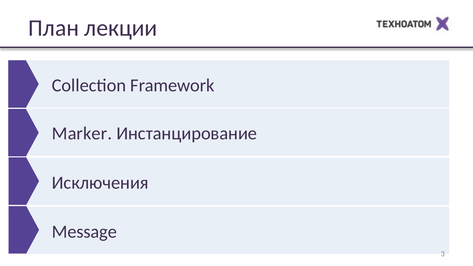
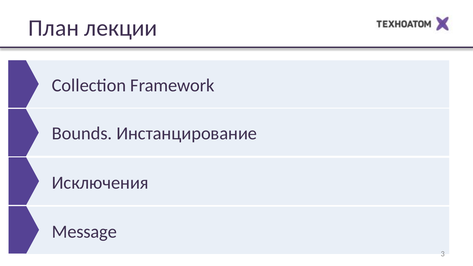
Marker: Marker -> Bounds (82, 134)
